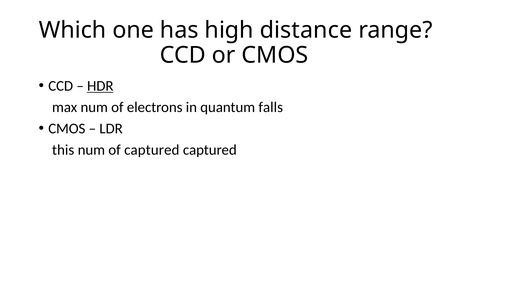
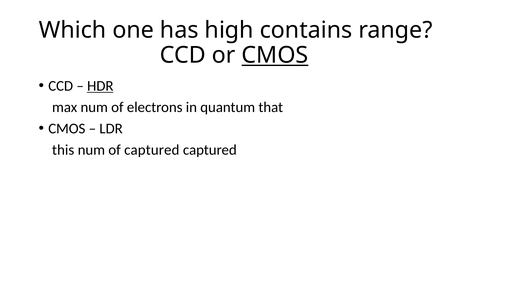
distance: distance -> contains (306, 30)
CMOS underline: none -> present (275, 55)
falls: falls -> that (271, 107)
